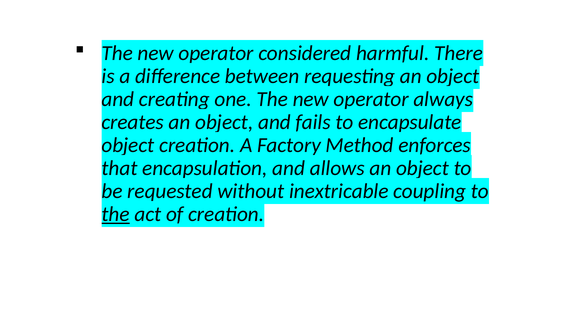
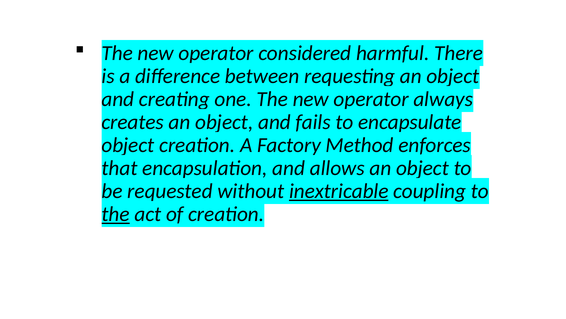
inextricable underline: none -> present (339, 191)
